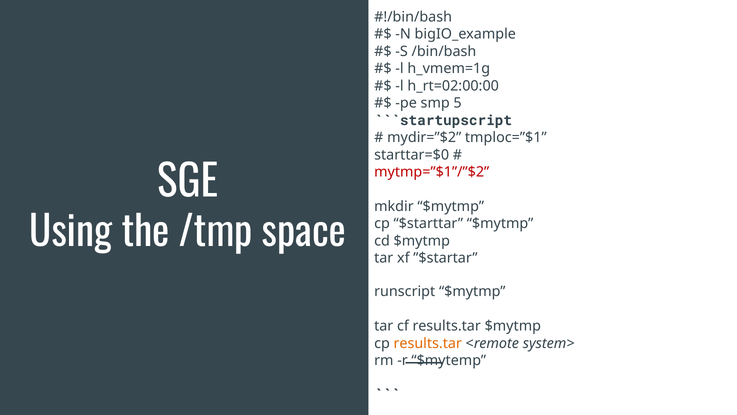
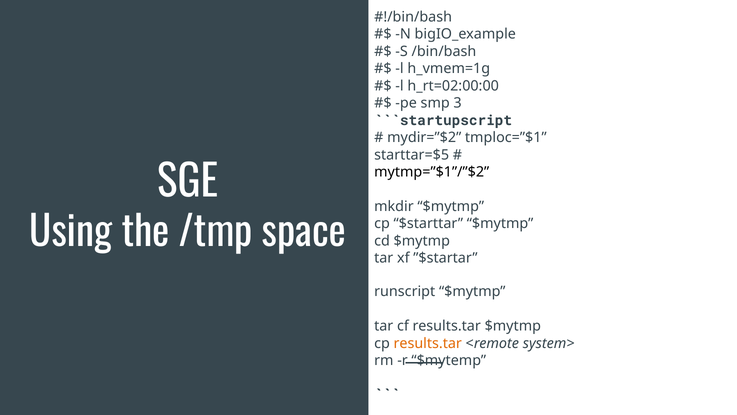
5: 5 -> 3 (458, 103)
starttar=$0: starttar=$0 -> starttar=$5 (412, 155)
mytmp=”$1”/”$2 colour: red -> black (432, 172)
